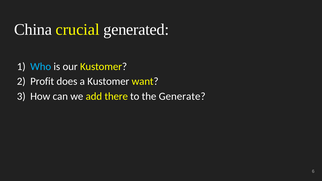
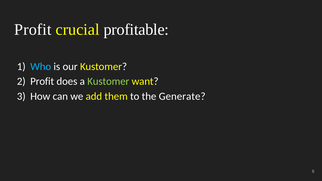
China: China -> Profit (33, 30)
generated: generated -> profitable (136, 30)
Kustomer colour: white -> light green (108, 81)
there: there -> them (116, 96)
